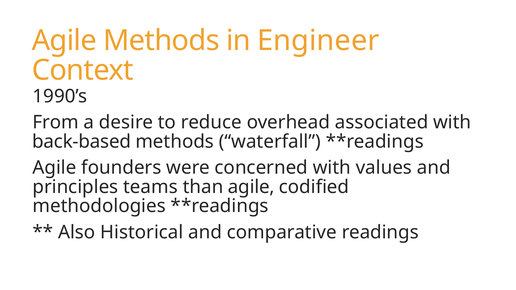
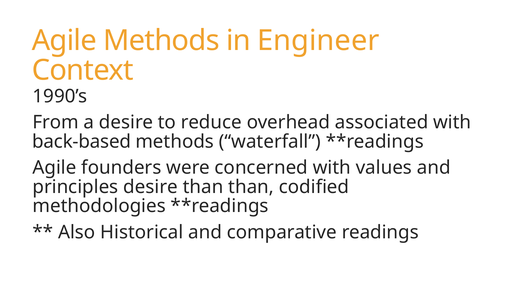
principles teams: teams -> desire (150, 187)
than agile: agile -> than (251, 187)
